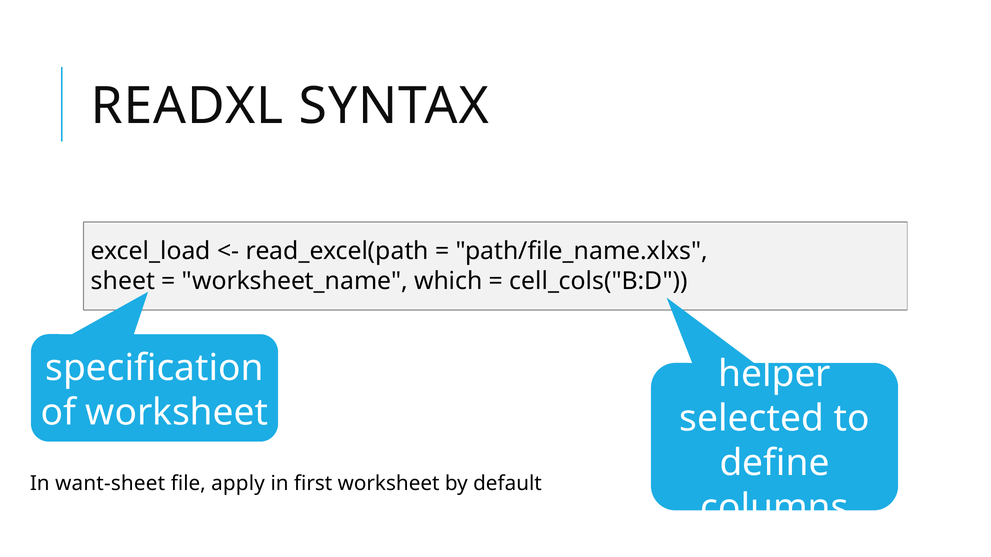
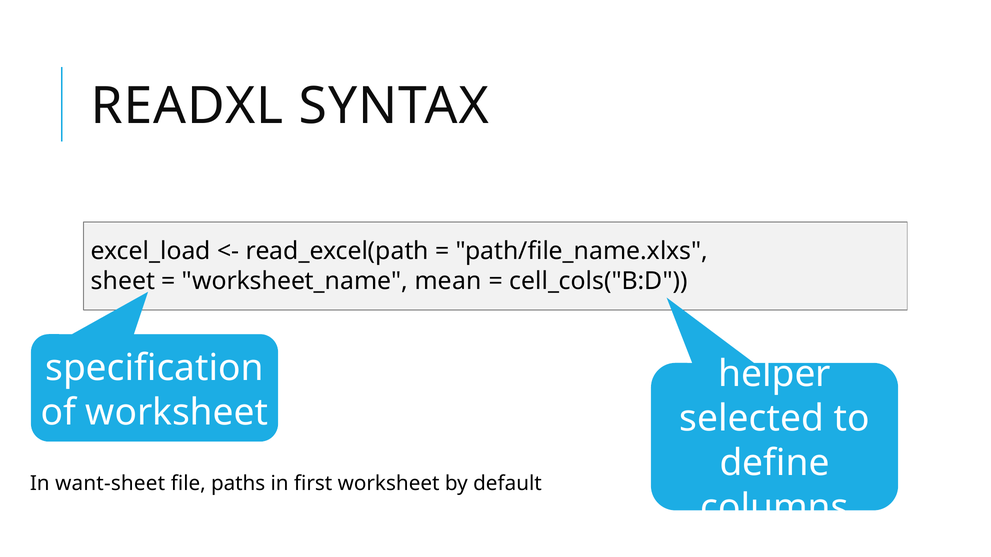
which: which -> mean (448, 281)
apply: apply -> paths (238, 484)
